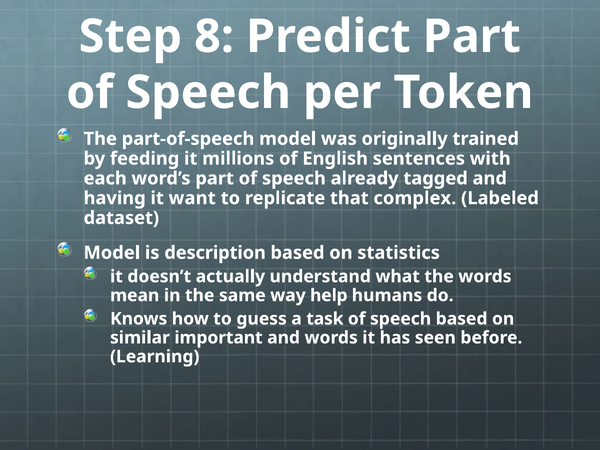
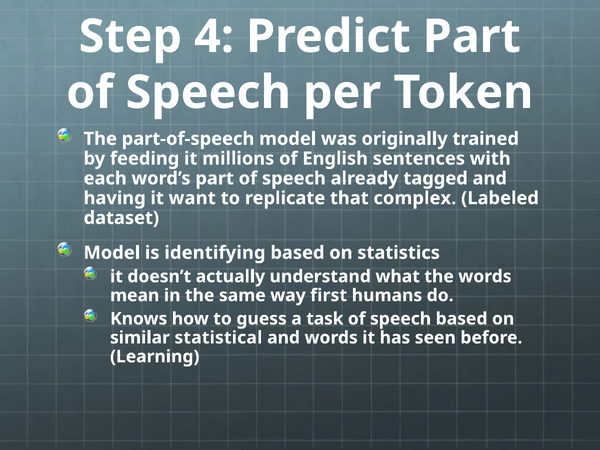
8: 8 -> 4 (214, 37)
description: description -> identifying (215, 253)
help: help -> first (329, 295)
important: important -> statistical (218, 338)
